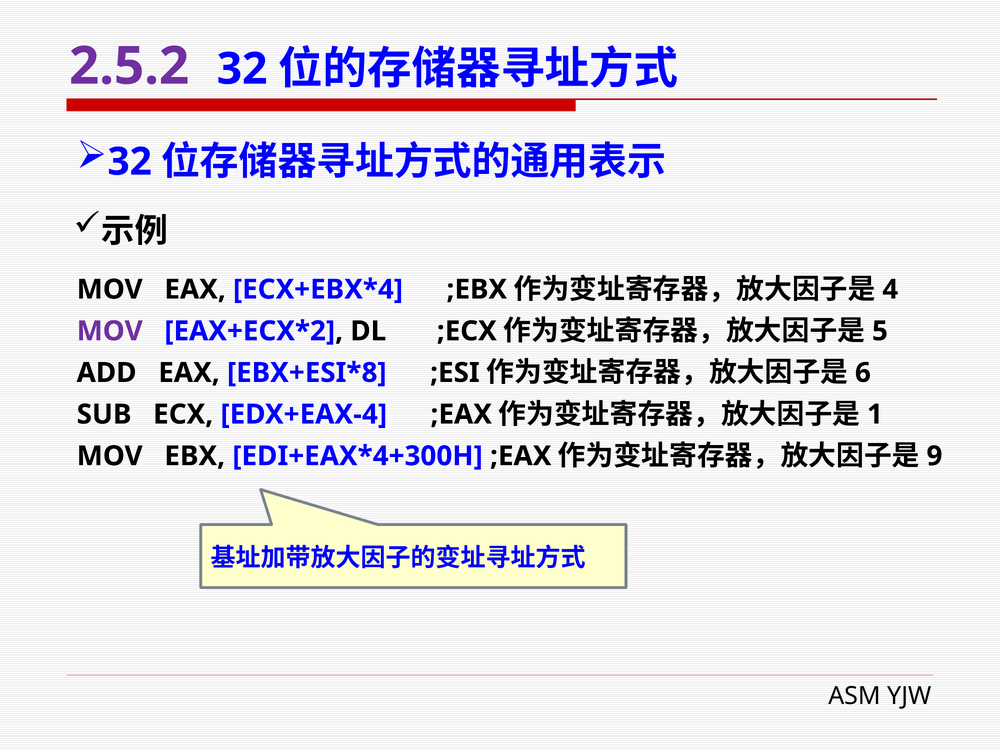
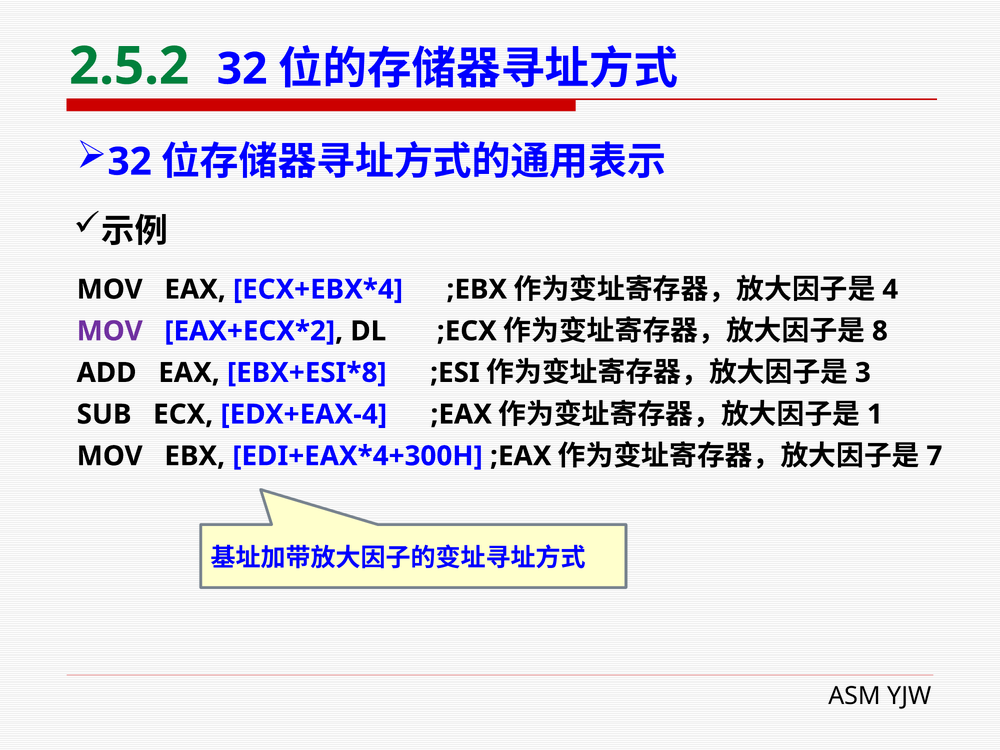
2.5.2 colour: purple -> green (129, 66)
5: 5 -> 8 (880, 331)
6: 6 -> 3 (863, 373)
9: 9 -> 7 (934, 456)
